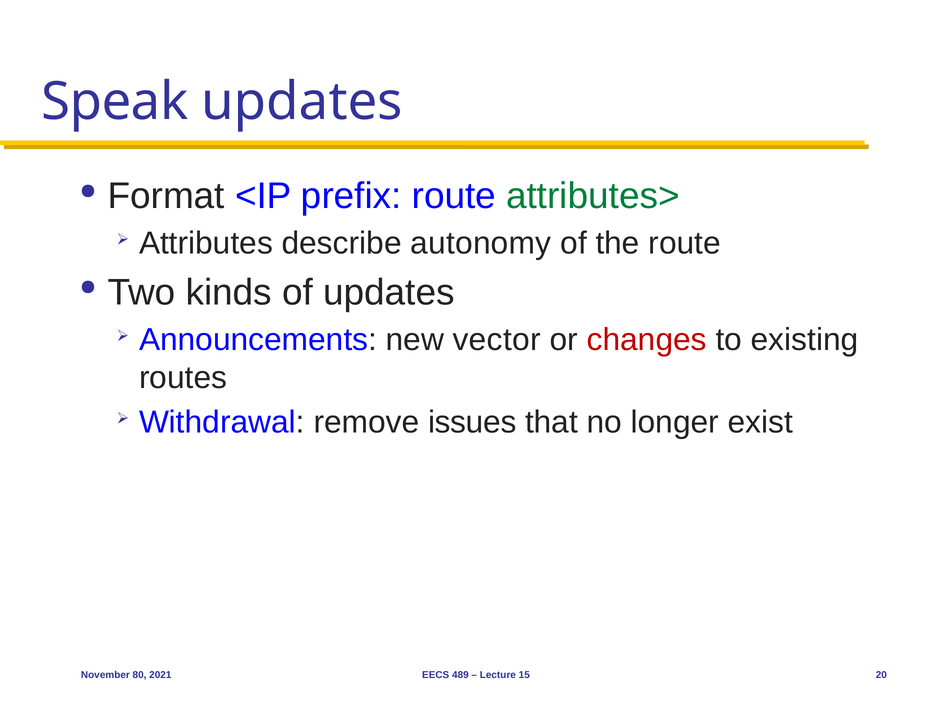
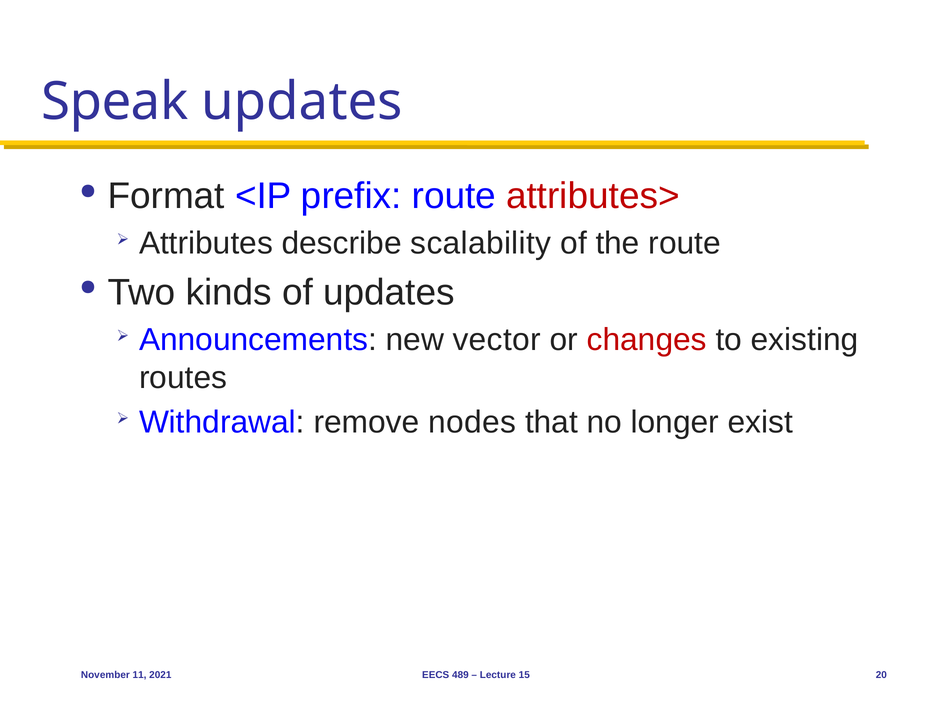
attributes> colour: green -> red (593, 196)
autonomy: autonomy -> scalability (481, 243)
issues: issues -> nodes (472, 422)
80: 80 -> 11 (140, 675)
